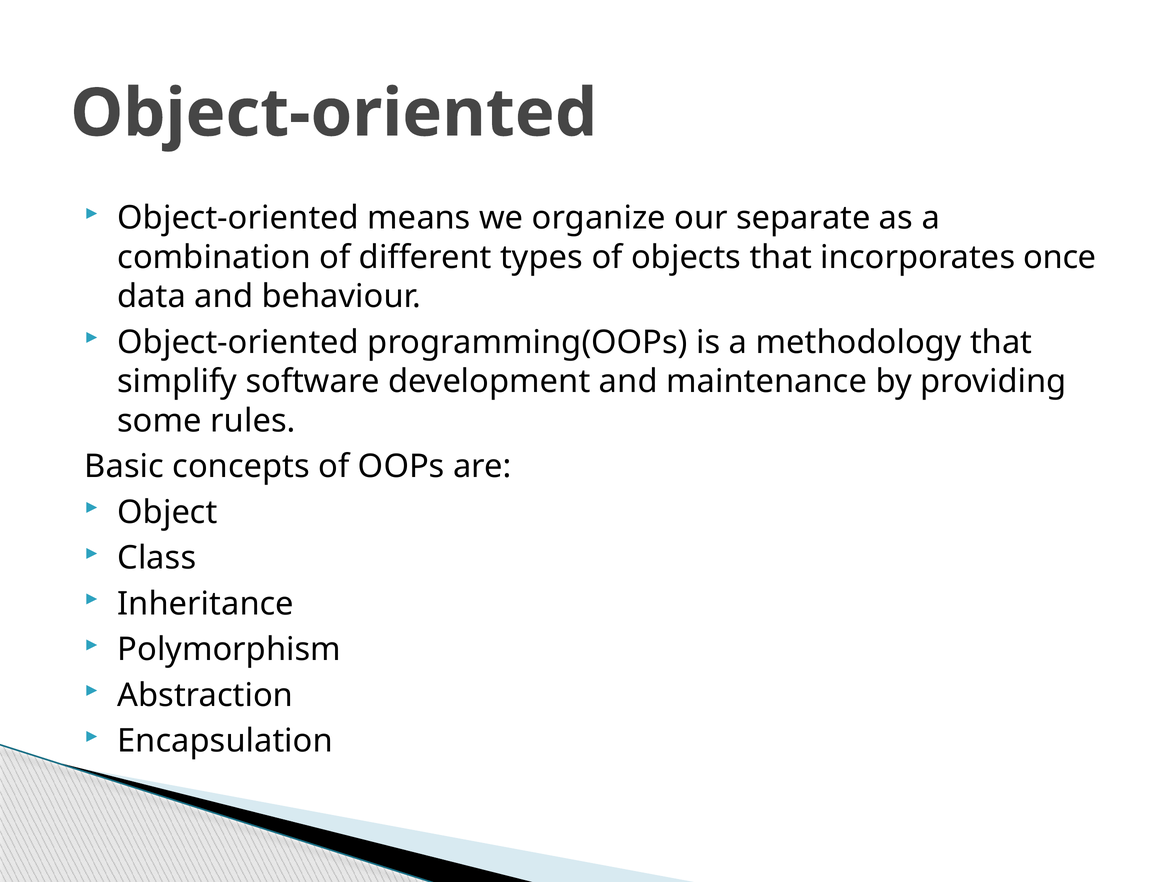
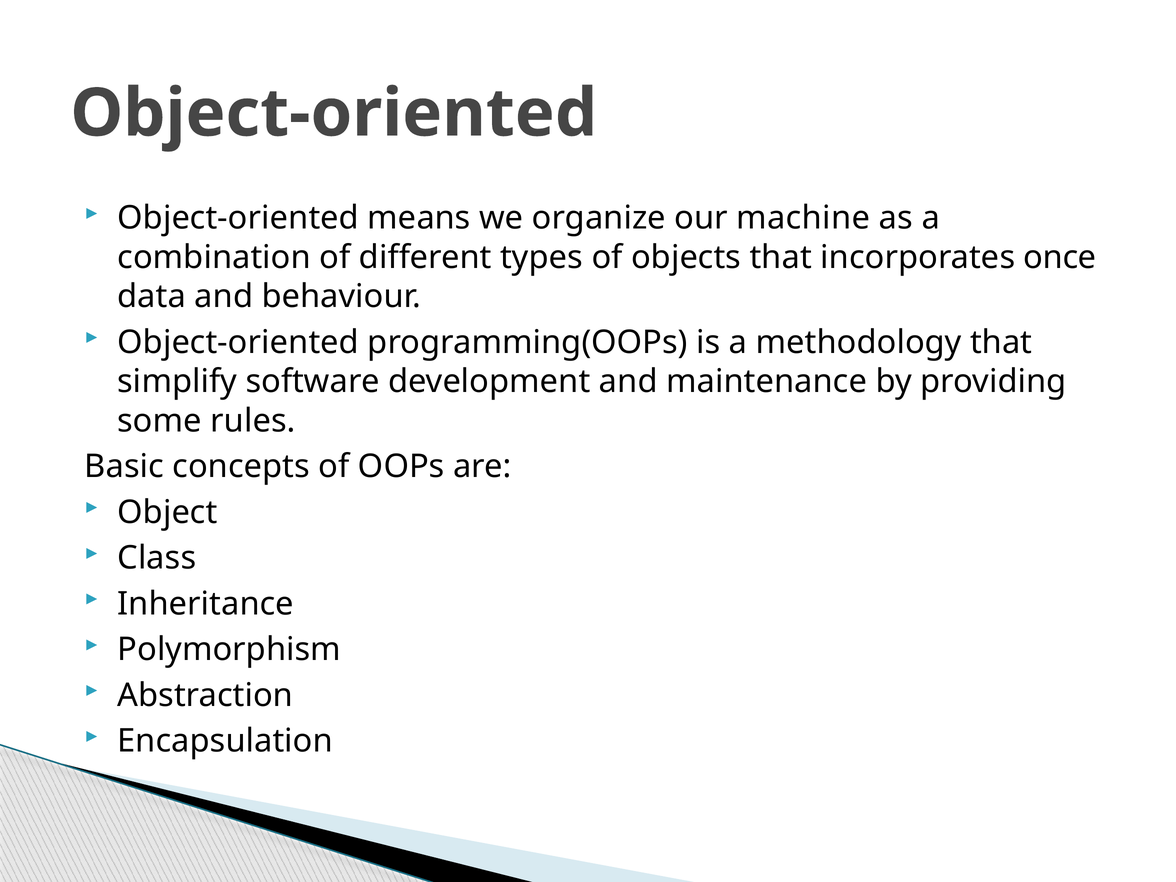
separate: separate -> machine (803, 218)
